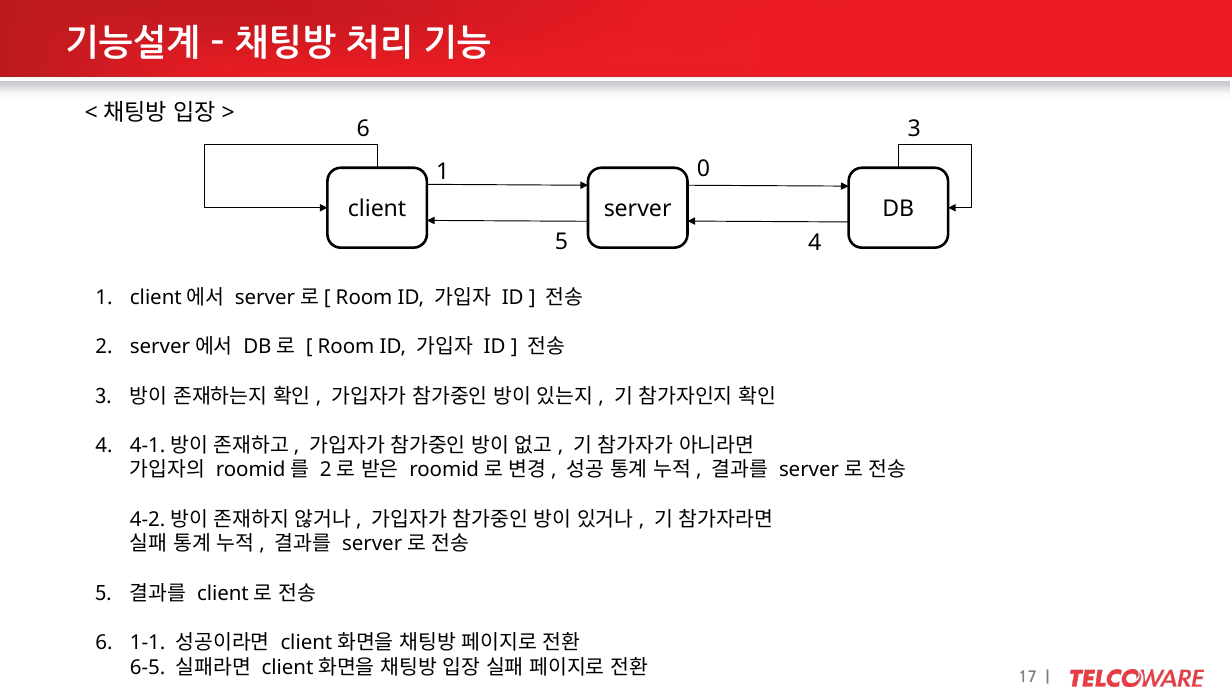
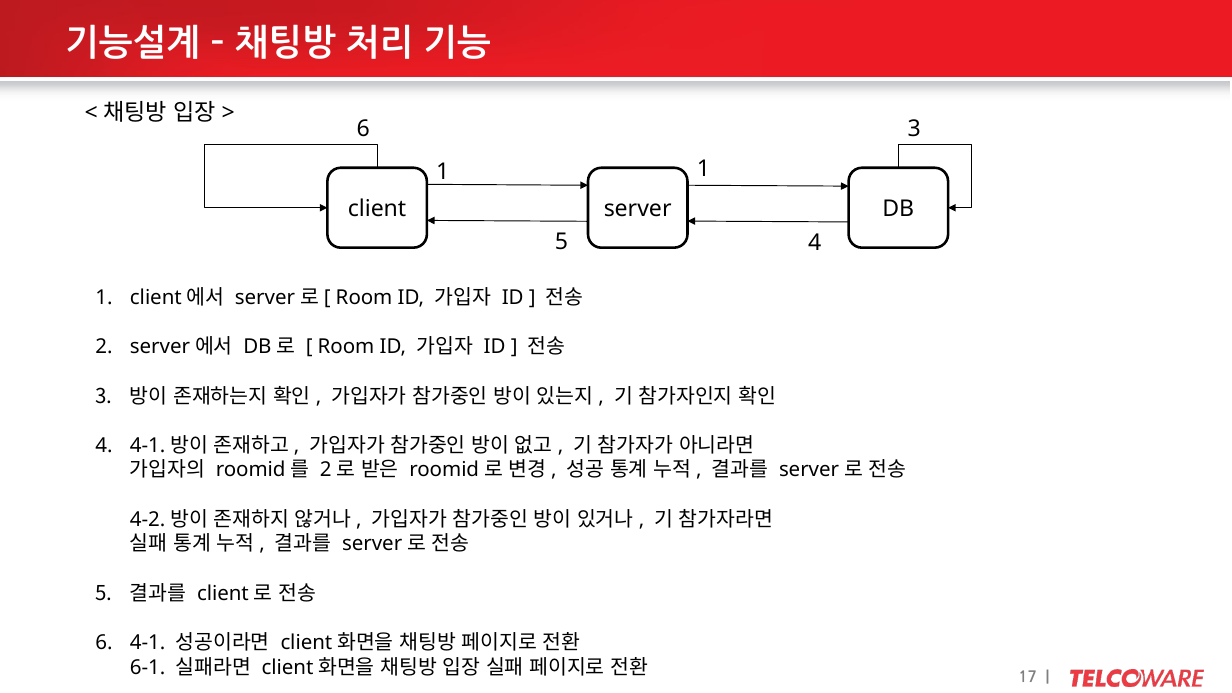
1 0: 0 -> 1 (704, 169)
1-1: 1-1 -> 4-1 (148, 643)
6-5: 6-5 -> 6-1 (148, 667)
